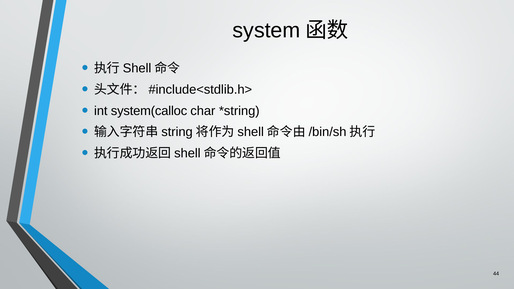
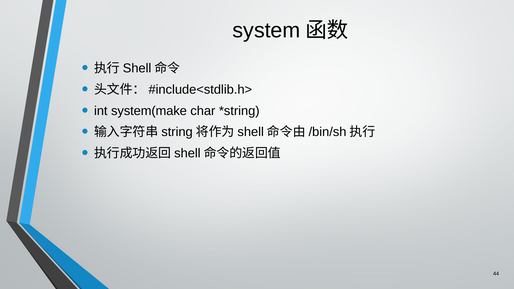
system(calloc: system(calloc -> system(make (149, 111)
